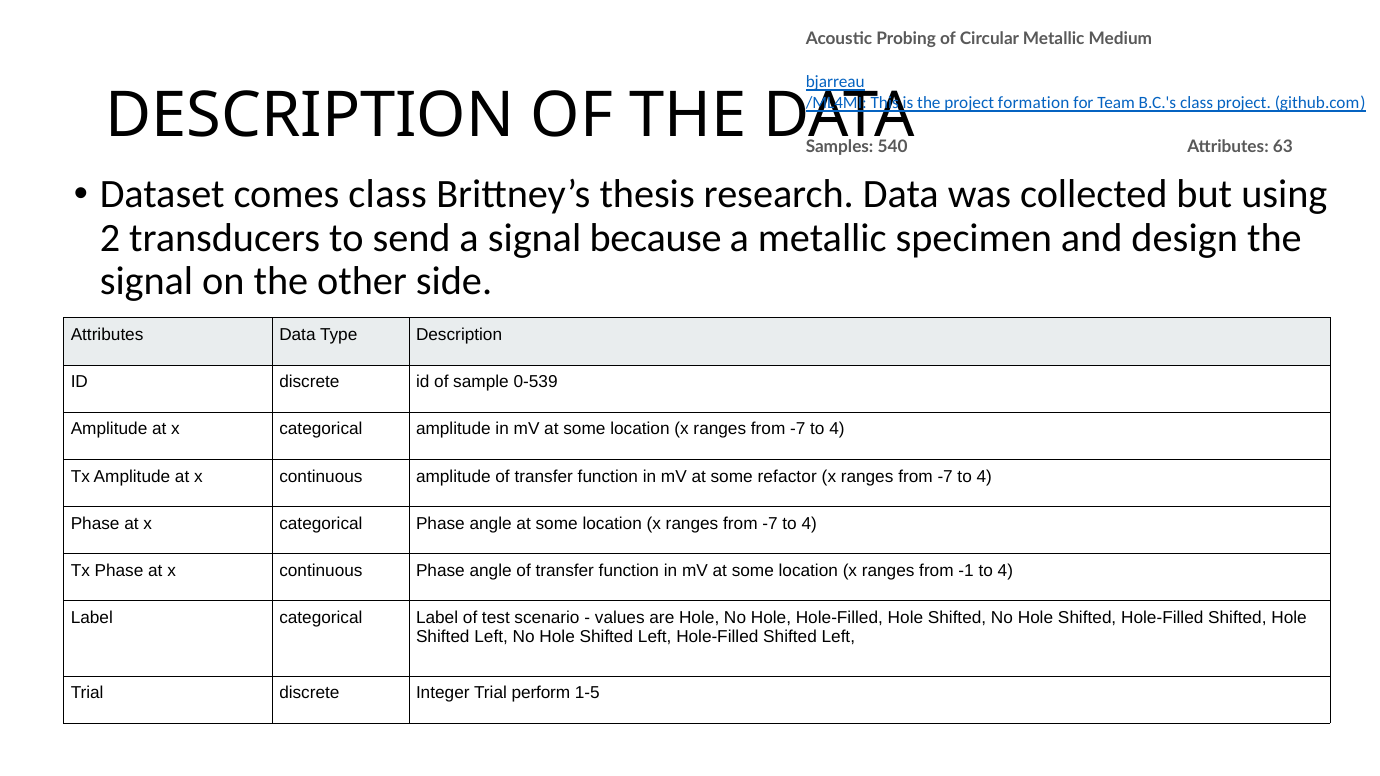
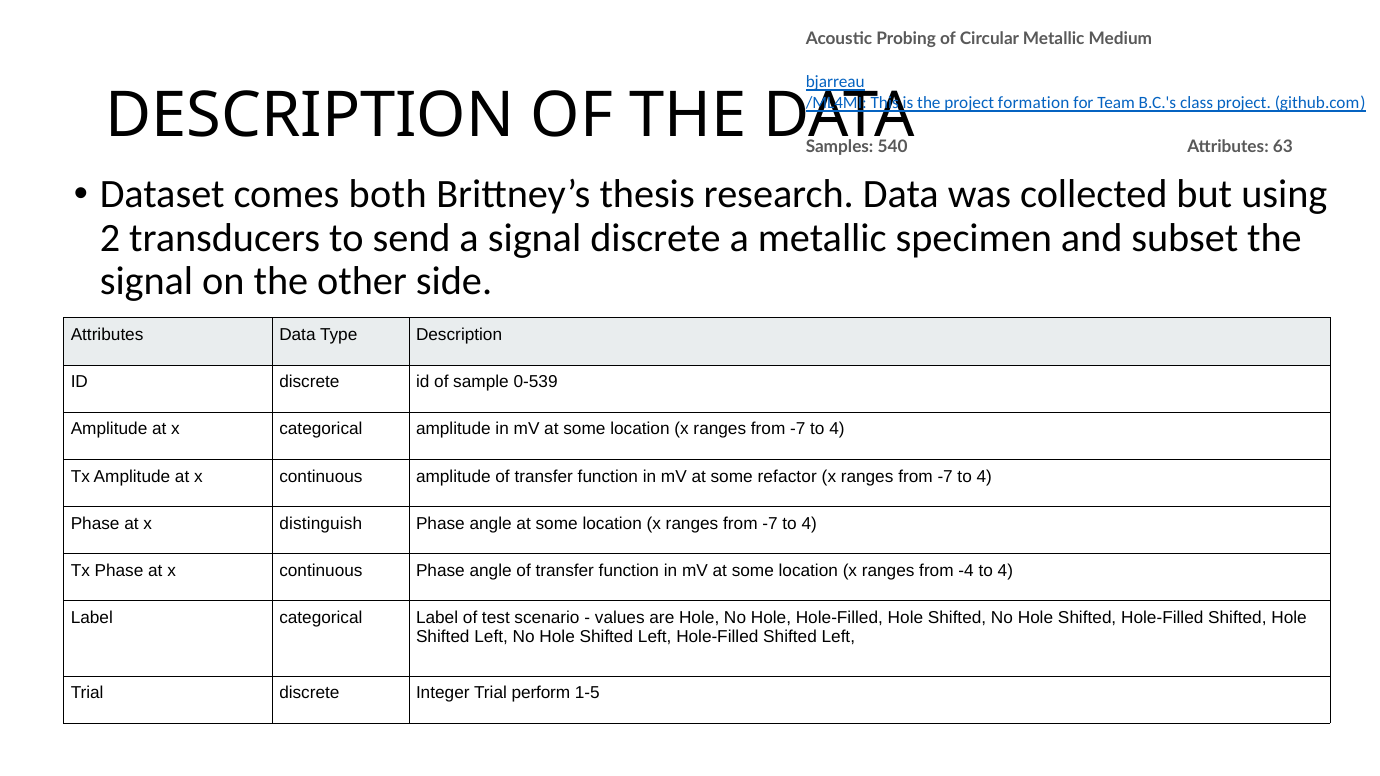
comes class: class -> both (388, 195)
signal because: because -> discrete (655, 238)
design: design -> subset (1185, 238)
Phase at x categorical: categorical -> distinguish (321, 524)
-1: -1 -> -4 (966, 571)
